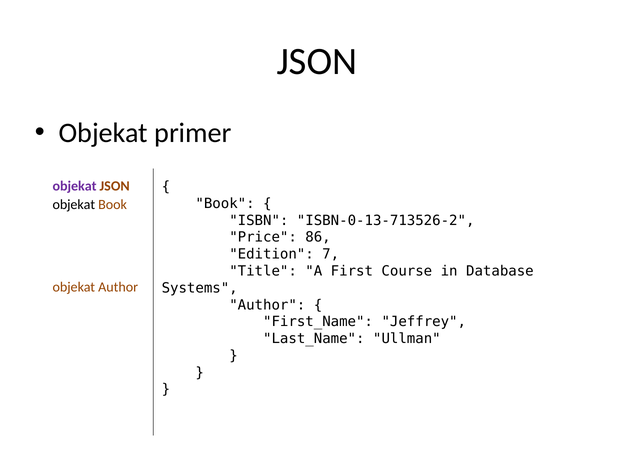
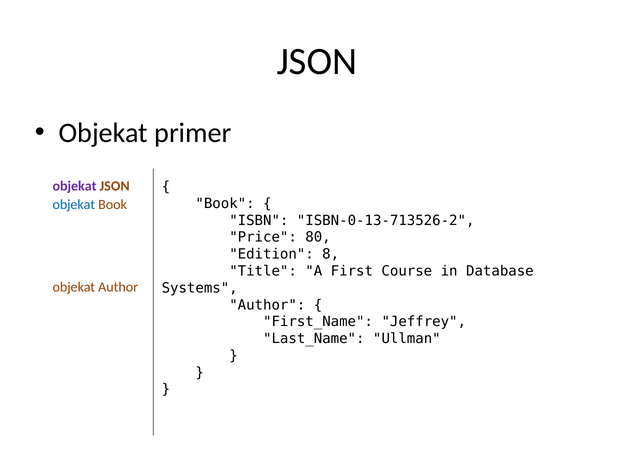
objekat colour: black -> blue (74, 205)
86: 86 -> 80 (318, 238)
7: 7 -> 8 (331, 254)
